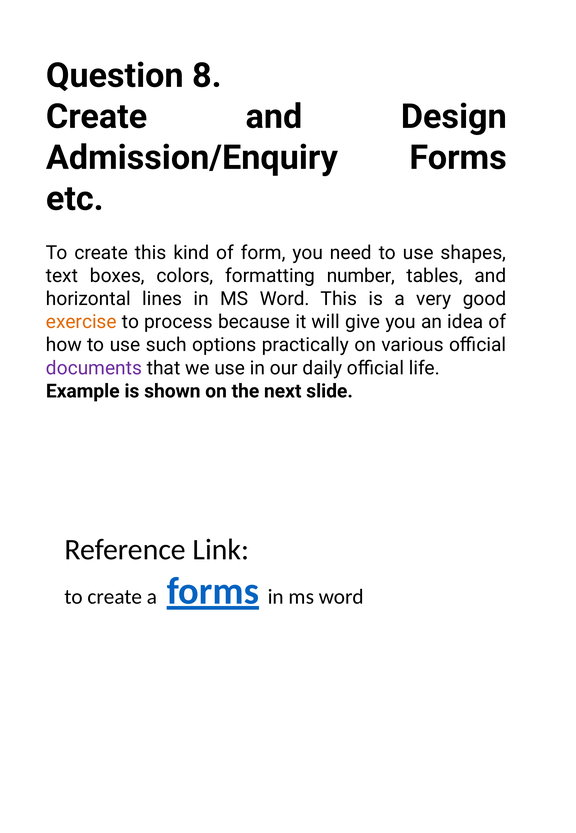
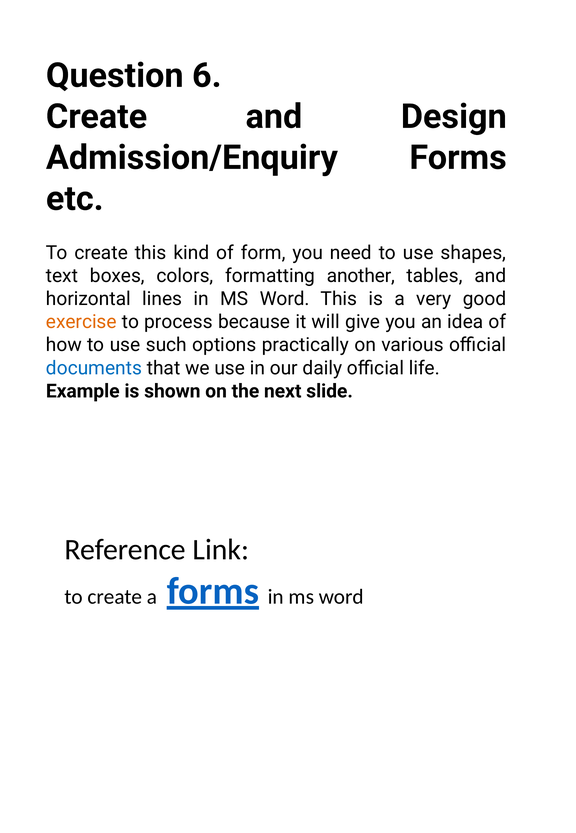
8: 8 -> 6 (207, 75)
number: number -> another (361, 275)
documents colour: purple -> blue (94, 368)
